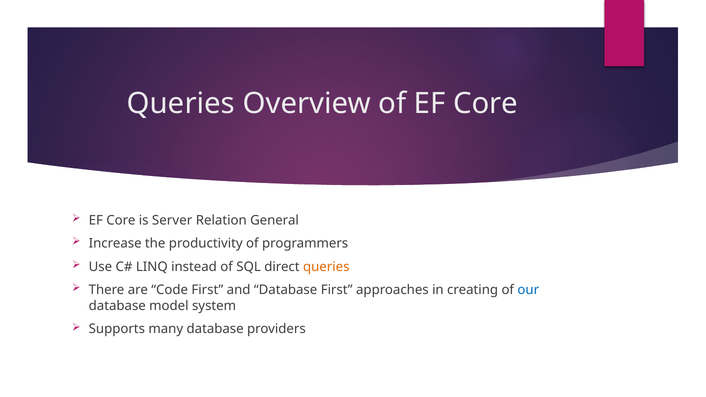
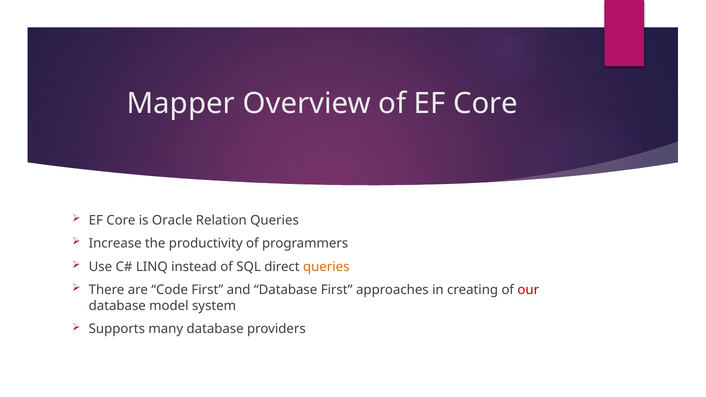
Queries: Queries -> Mapper (181, 103)
Server: Server -> Oracle (172, 220)
Relation General: General -> Queries (274, 220)
our colour: blue -> red (528, 290)
